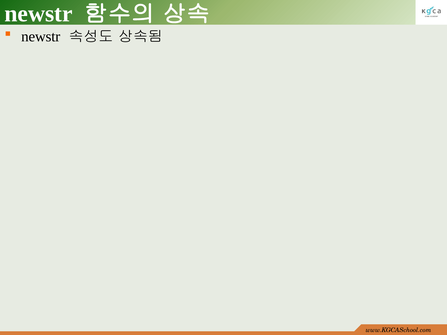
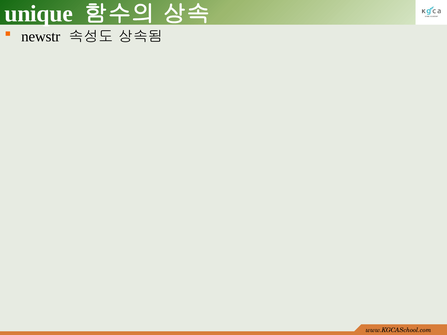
newstr: newstr -> unique (39, 14)
